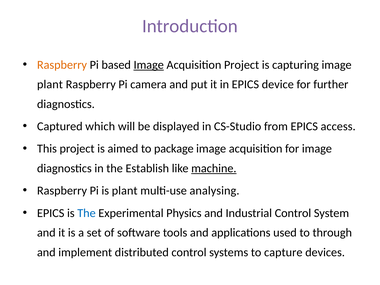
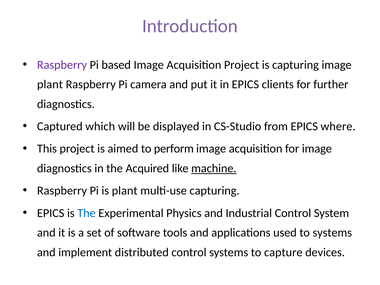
Raspberry colour: orange -> purple (62, 65)
Image underline: present -> none (149, 65)
device: device -> clients (278, 84)
access: access -> where (338, 126)
package: package -> perform (174, 149)
Establish: Establish -> Acquired (147, 168)
multi-use analysing: analysing -> capturing (215, 191)
to through: through -> systems (332, 233)
